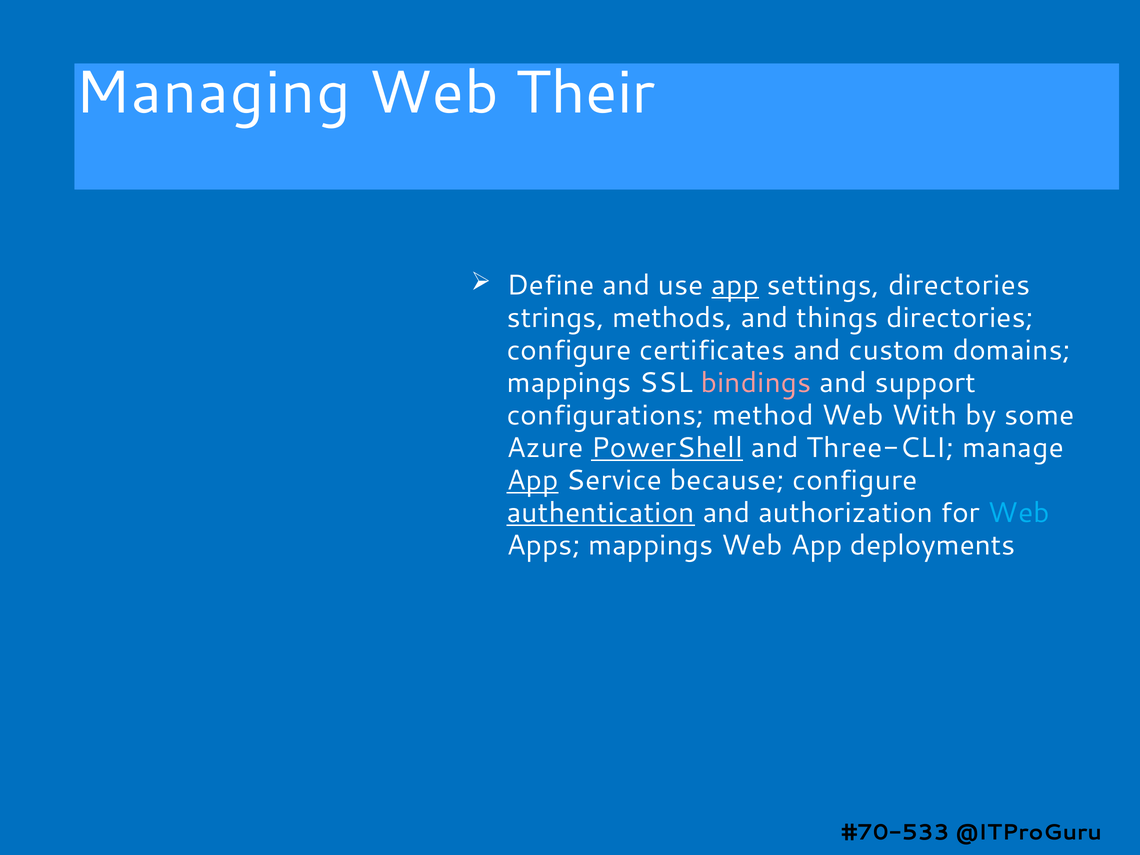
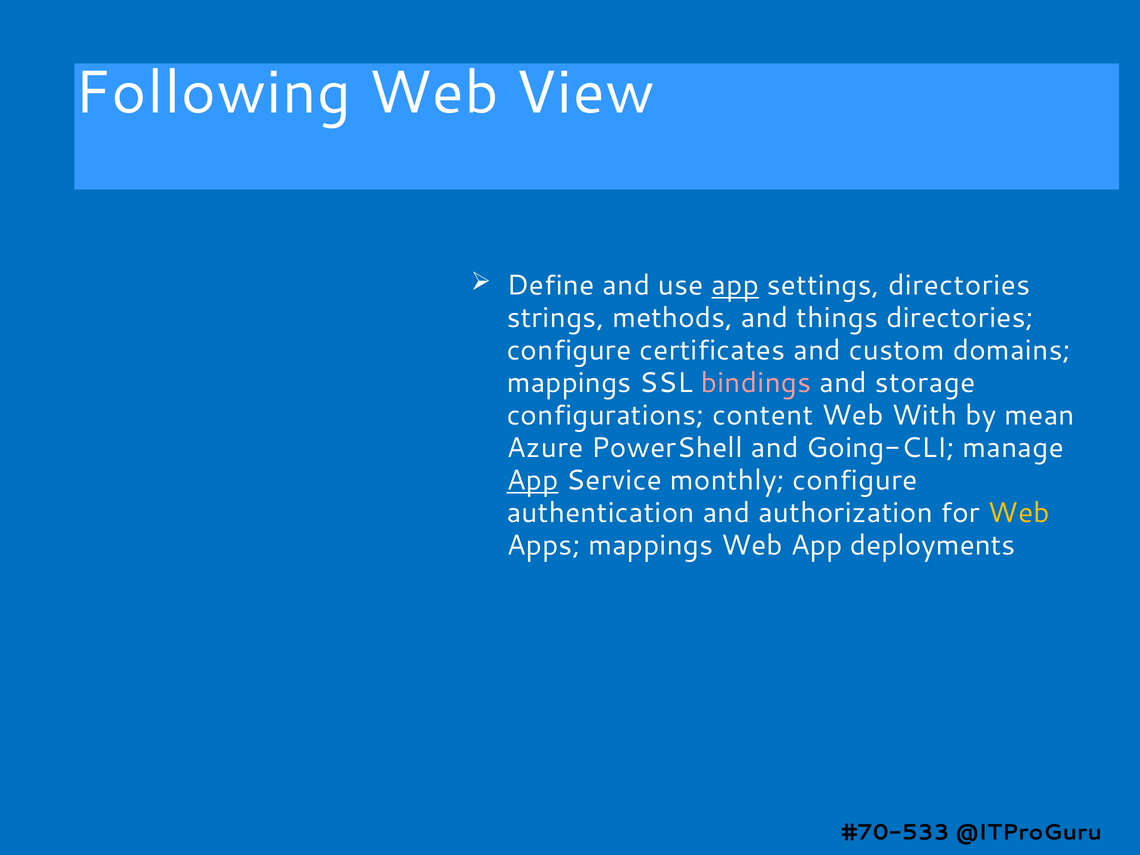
Managing: Managing -> Following (213, 93)
Their: Their -> View (585, 93)
support: support -> storage (925, 383)
method: method -> content (763, 415)
some: some -> mean (1039, 415)
PowerShell underline: present -> none (667, 448)
Three-CLI: Three-CLI -> Going-CLI (881, 448)
because: because -> monthly (727, 480)
authentication underline: present -> none (601, 513)
Web colour: light blue -> yellow (1019, 513)
